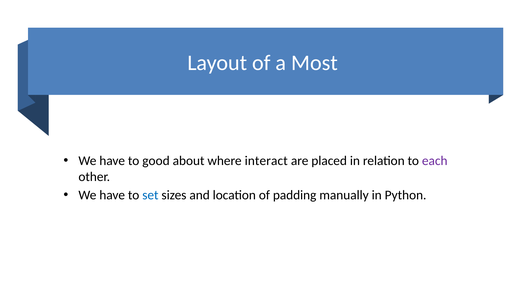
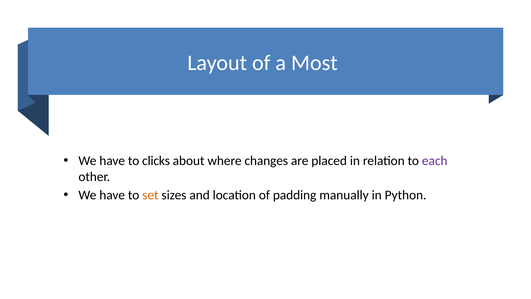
good: good -> clicks (156, 161)
interact: interact -> changes (266, 161)
set colour: blue -> orange (150, 195)
